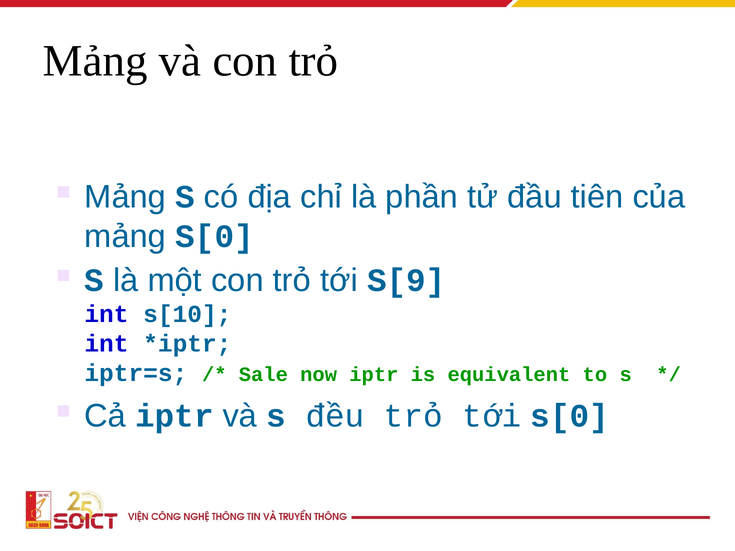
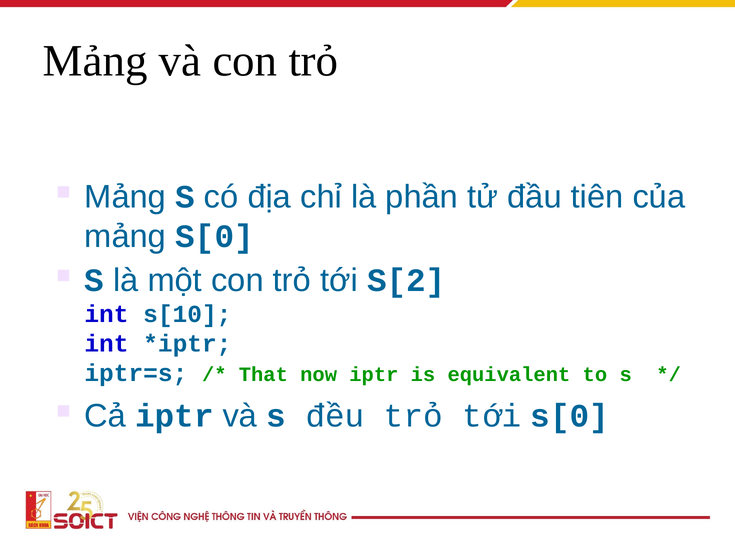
S[9: S[9 -> S[2 (406, 281)
Sale: Sale -> That (263, 375)
